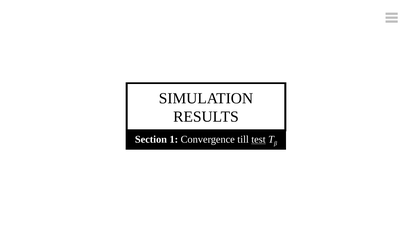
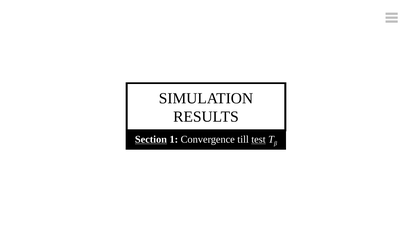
Section underline: none -> present (151, 139)
